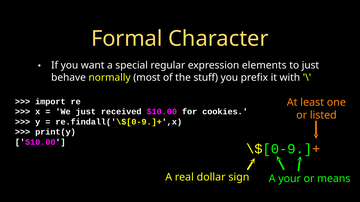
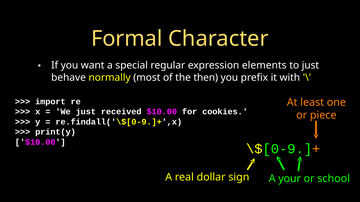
stuff: stuff -> then (206, 78)
listed: listed -> piece (323, 115)
means: means -> school (334, 179)
